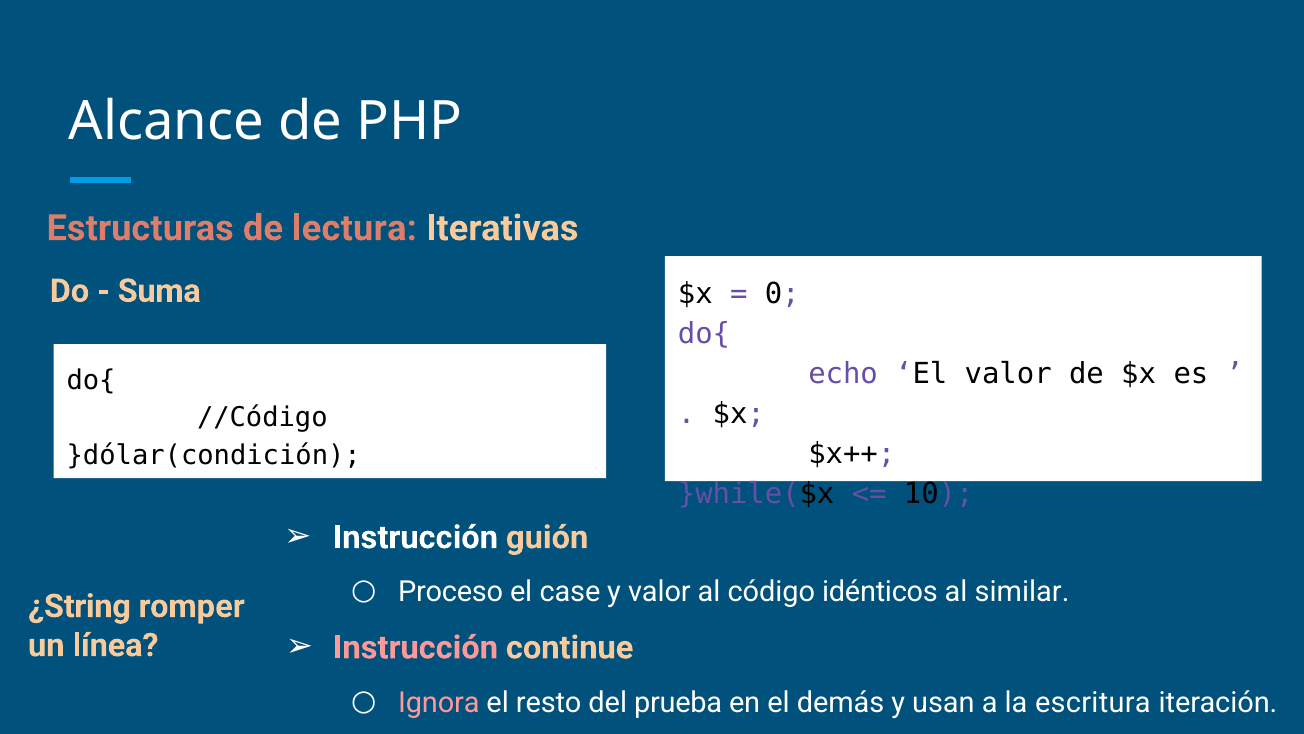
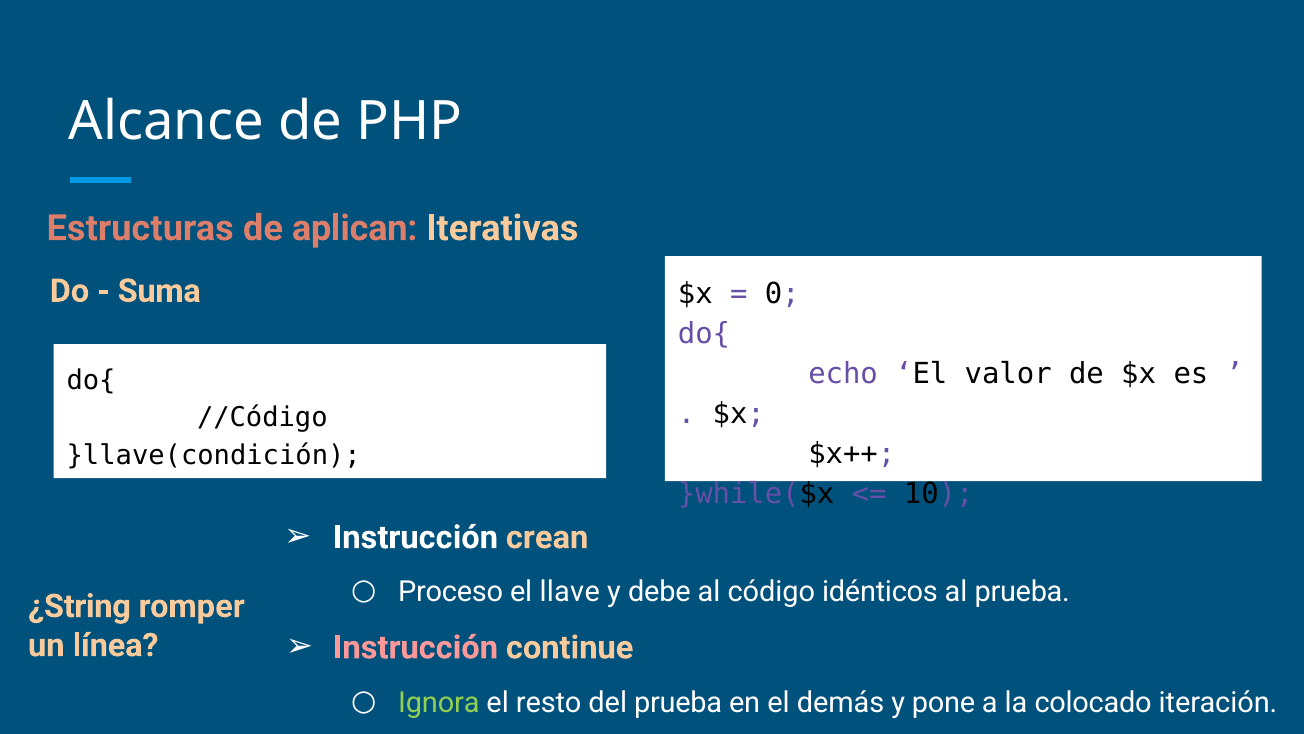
lectura: lectura -> aplican (355, 228)
}dólar(condición: }dólar(condición -> }llave(condición (214, 455)
guión: guión -> crean (547, 537)
case: case -> llave (570, 592)
y valor: valor -> debe (659, 592)
al similar: similar -> prueba (1022, 592)
Ignora colour: pink -> light green (439, 702)
usan: usan -> pone (944, 702)
escritura: escritura -> colocado (1093, 702)
